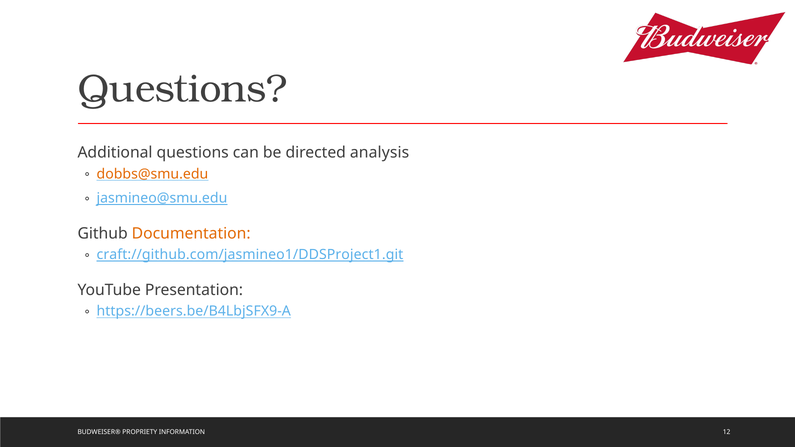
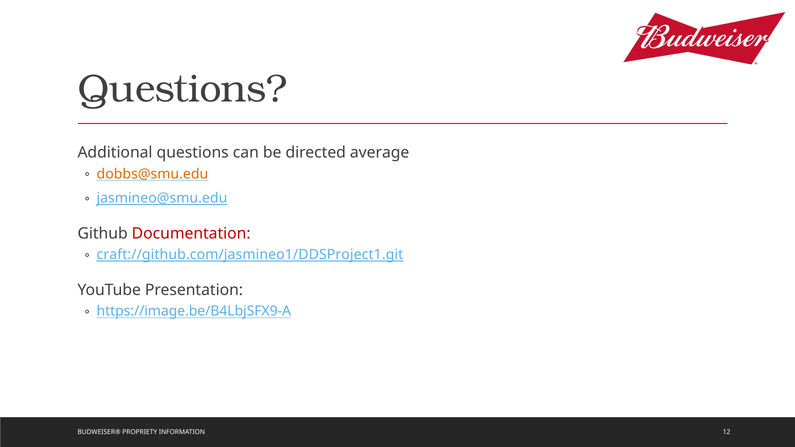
analysis: analysis -> average (380, 153)
Documentation colour: orange -> red (191, 234)
https://beers.be/B4LbjSFX9-A: https://beers.be/B4LbjSFX9-A -> https://image.be/B4LbjSFX9-A (194, 311)
